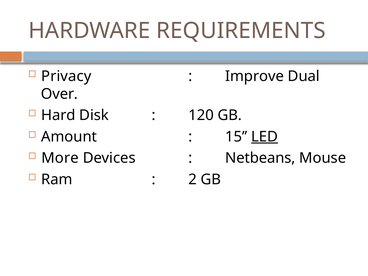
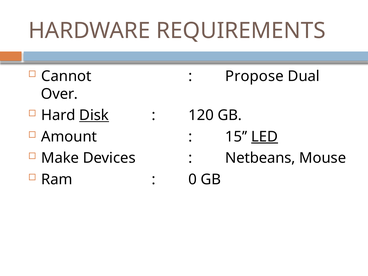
Privacy: Privacy -> Cannot (66, 76)
Improve: Improve -> Propose (254, 76)
Disk underline: none -> present (94, 115)
More: More -> Make (60, 158)
2: 2 -> 0 (193, 179)
